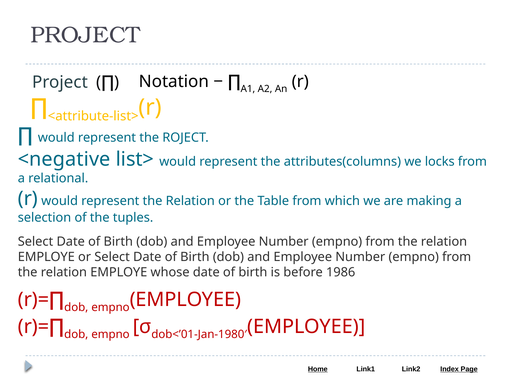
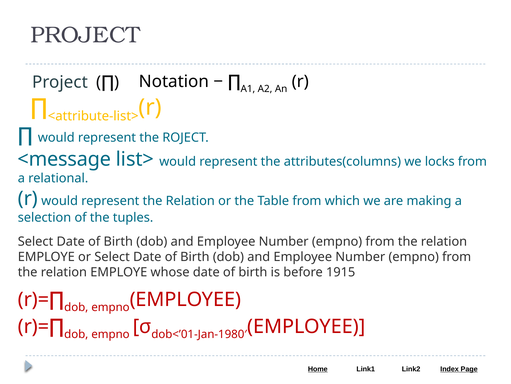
<negative: <negative -> <message (64, 159)
1986: 1986 -> 1915 (341, 272)
